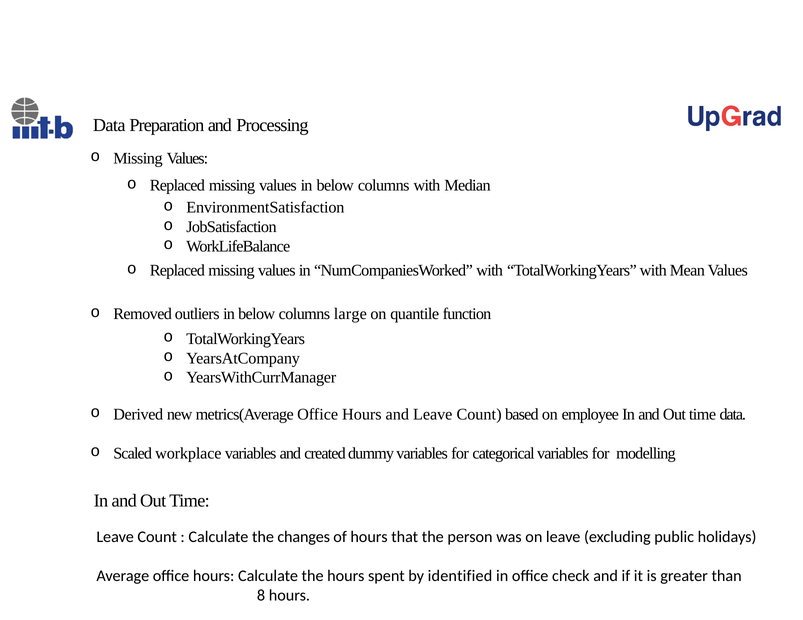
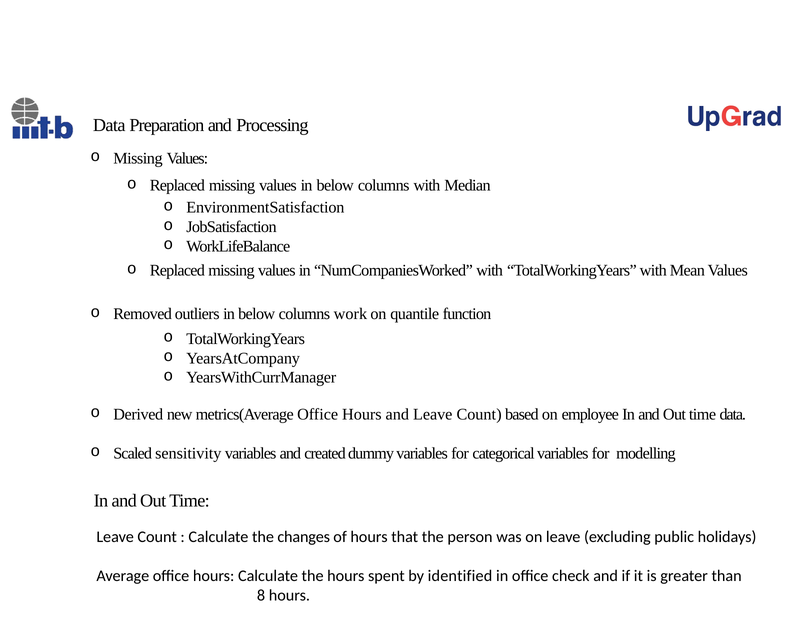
large: large -> work (350, 314)
workplace: workplace -> sensitivity (188, 454)
